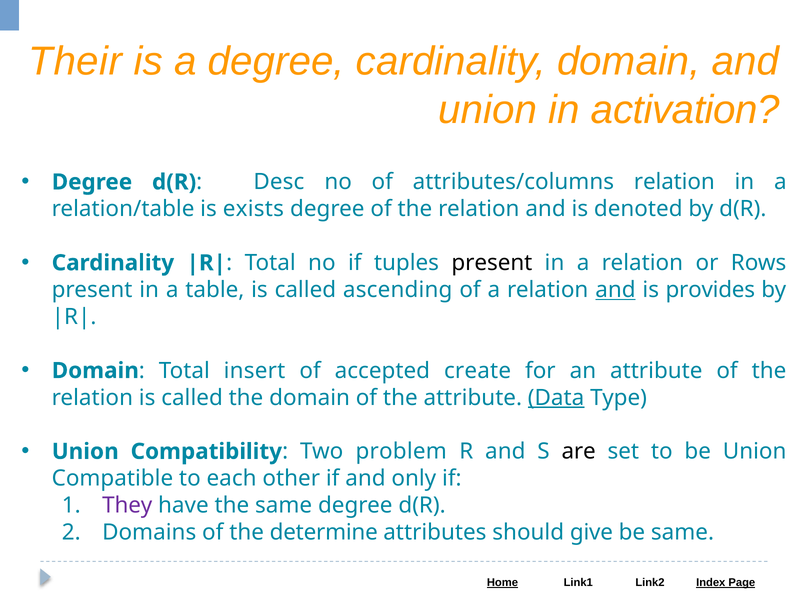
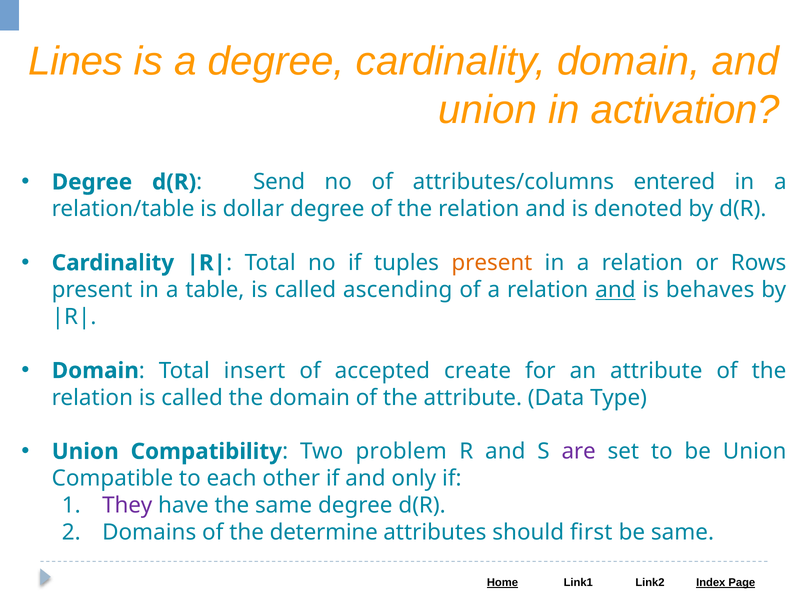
Their: Their -> Lines (76, 61)
Desc: Desc -> Send (279, 182)
attributes/columns relation: relation -> entered (674, 182)
exists: exists -> dollar (253, 209)
present colour: black -> orange (492, 263)
provides: provides -> behaves (710, 290)
Data underline: present -> none (556, 398)
are colour: black -> purple (579, 451)
give: give -> first (591, 532)
